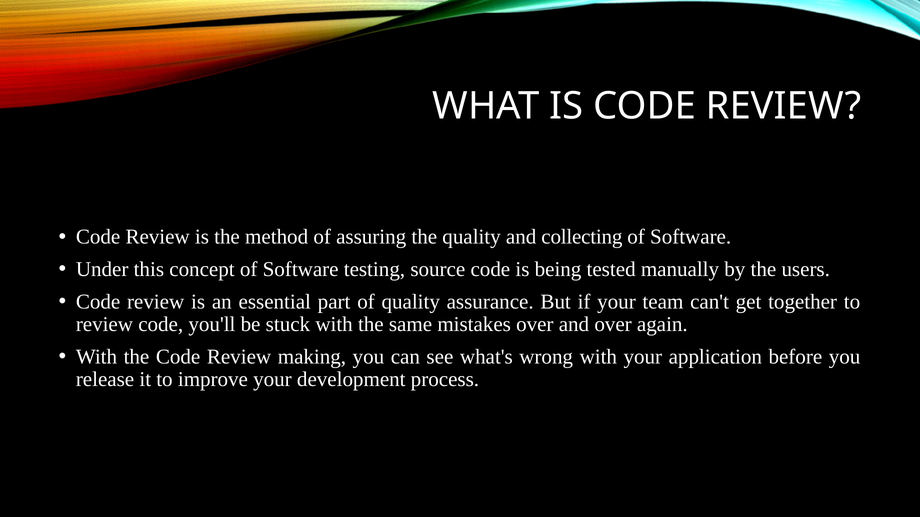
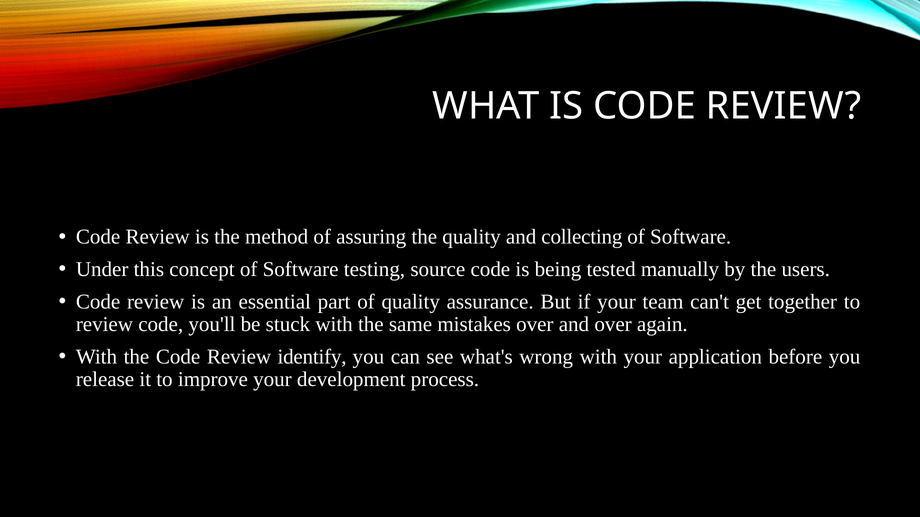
making: making -> identify (312, 357)
